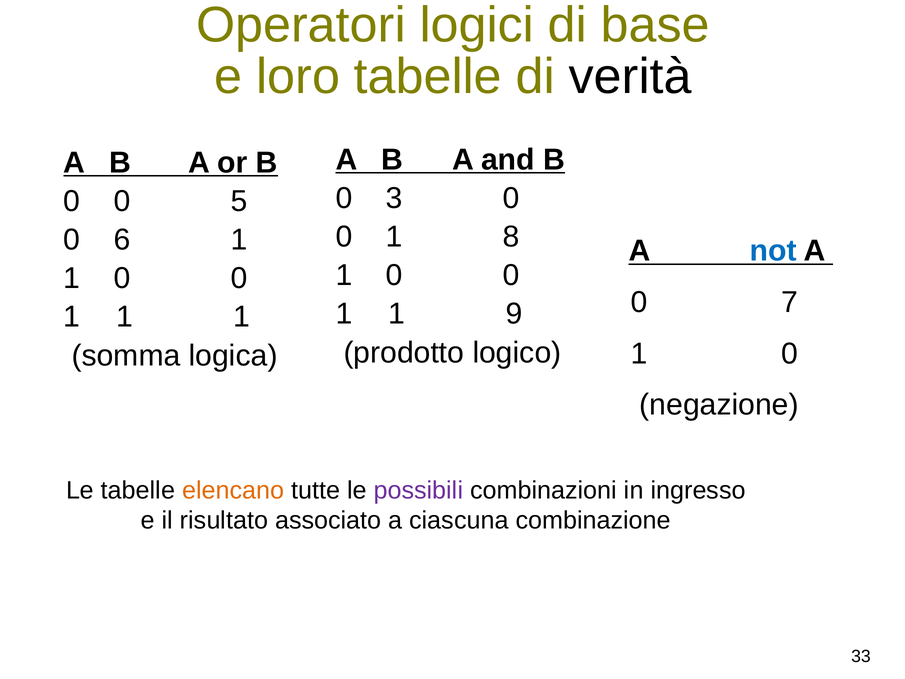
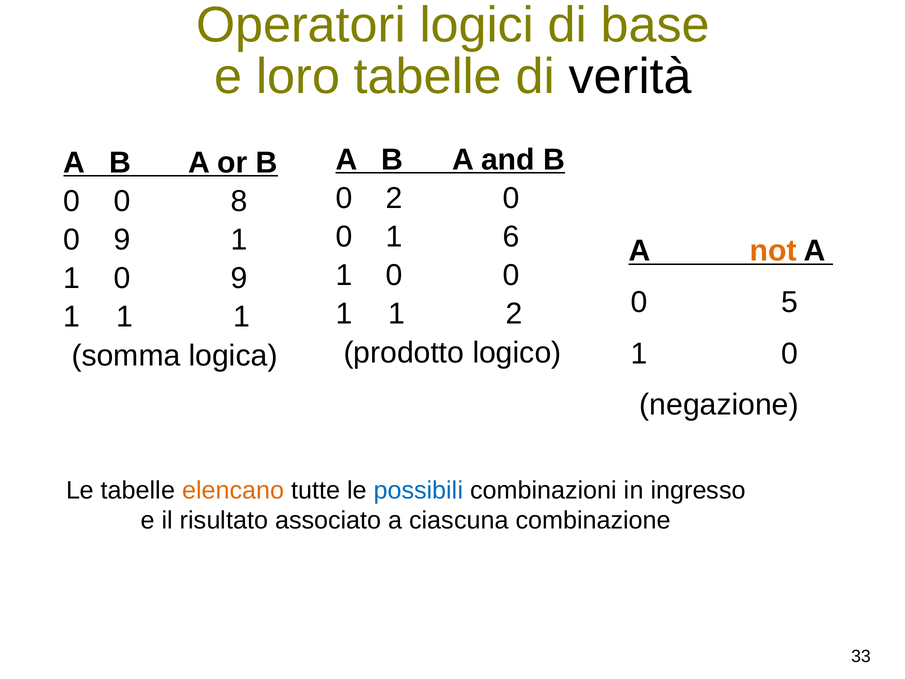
0 3: 3 -> 2 (394, 198)
5: 5 -> 8 (239, 201)
8: 8 -> 6 (511, 237)
6: 6 -> 9 (122, 240)
not colour: blue -> orange (773, 251)
0: 0 -> 9 (239, 278)
7: 7 -> 5 (790, 302)
1 9: 9 -> 2 (514, 314)
possibili colour: purple -> blue (418, 490)
